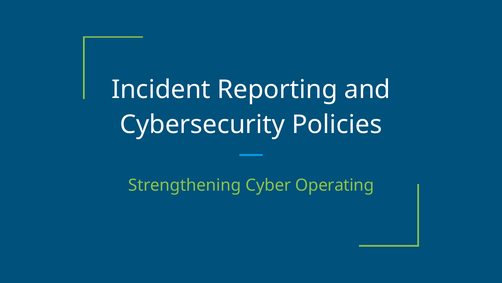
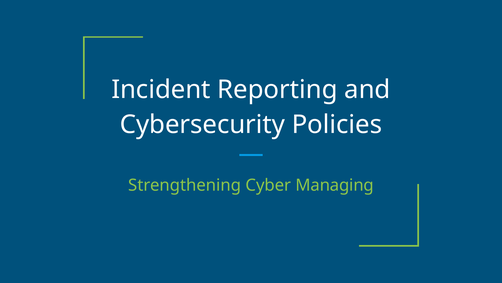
Operating: Operating -> Managing (335, 185)
